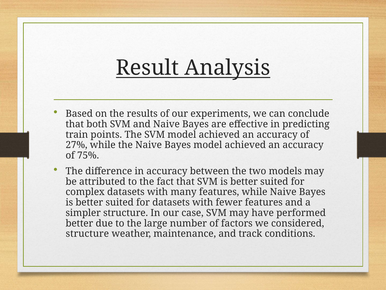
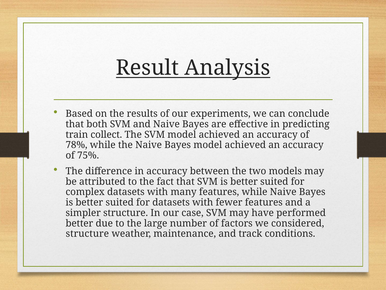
points: points -> collect (106, 134)
27%: 27% -> 78% (77, 145)
